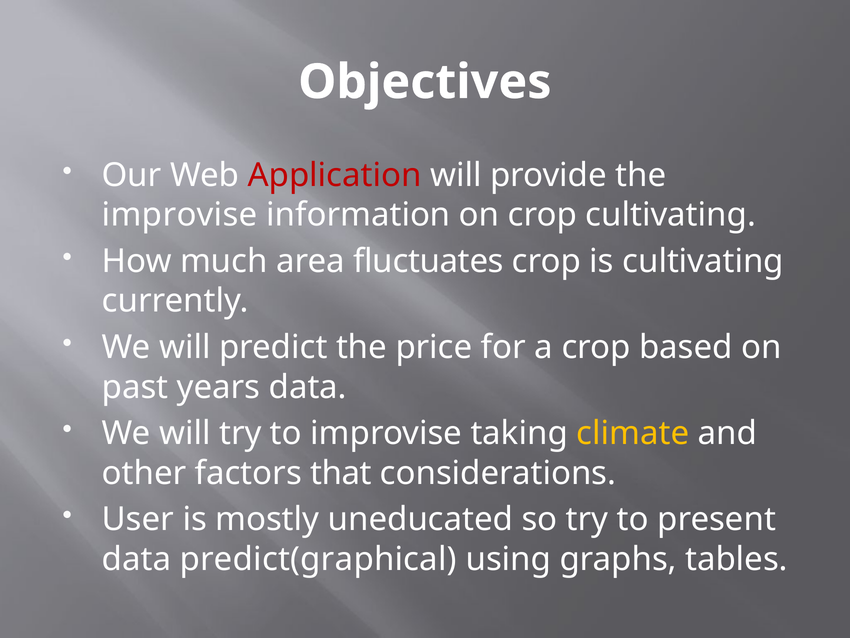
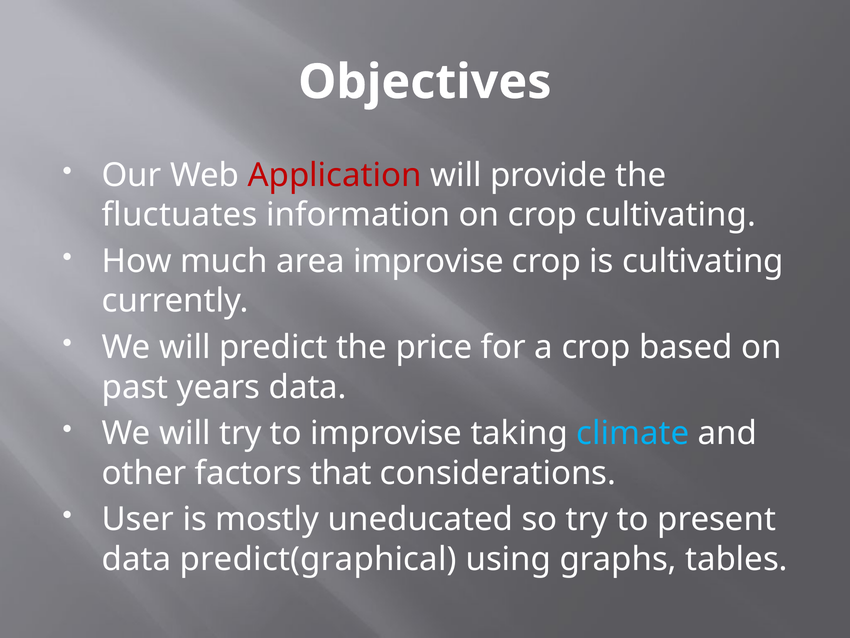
improvise: improvise -> fluctuates (180, 215)
area fluctuates: fluctuates -> improvise (428, 261)
climate colour: yellow -> light blue (633, 433)
